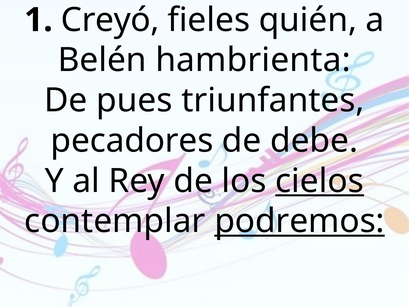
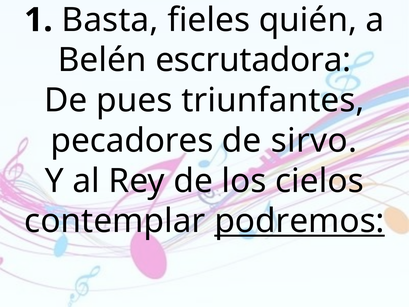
Creyó: Creyó -> Basta (110, 20)
hambrienta: hambrienta -> escrutadora (253, 60)
debe: debe -> sirvo (314, 141)
cielos underline: present -> none (320, 181)
